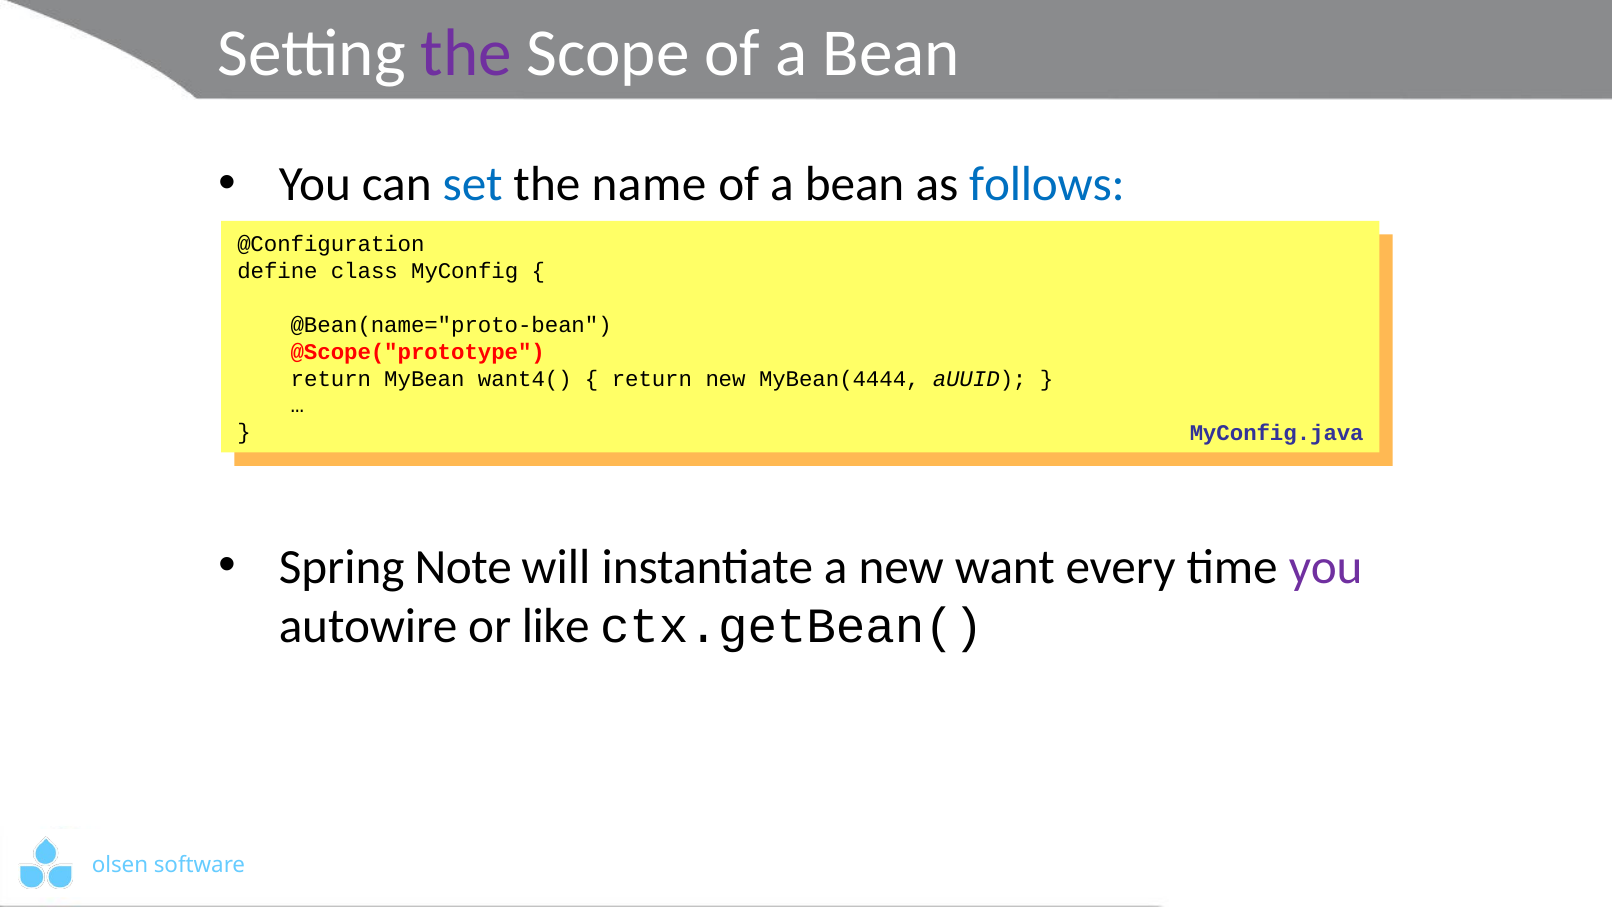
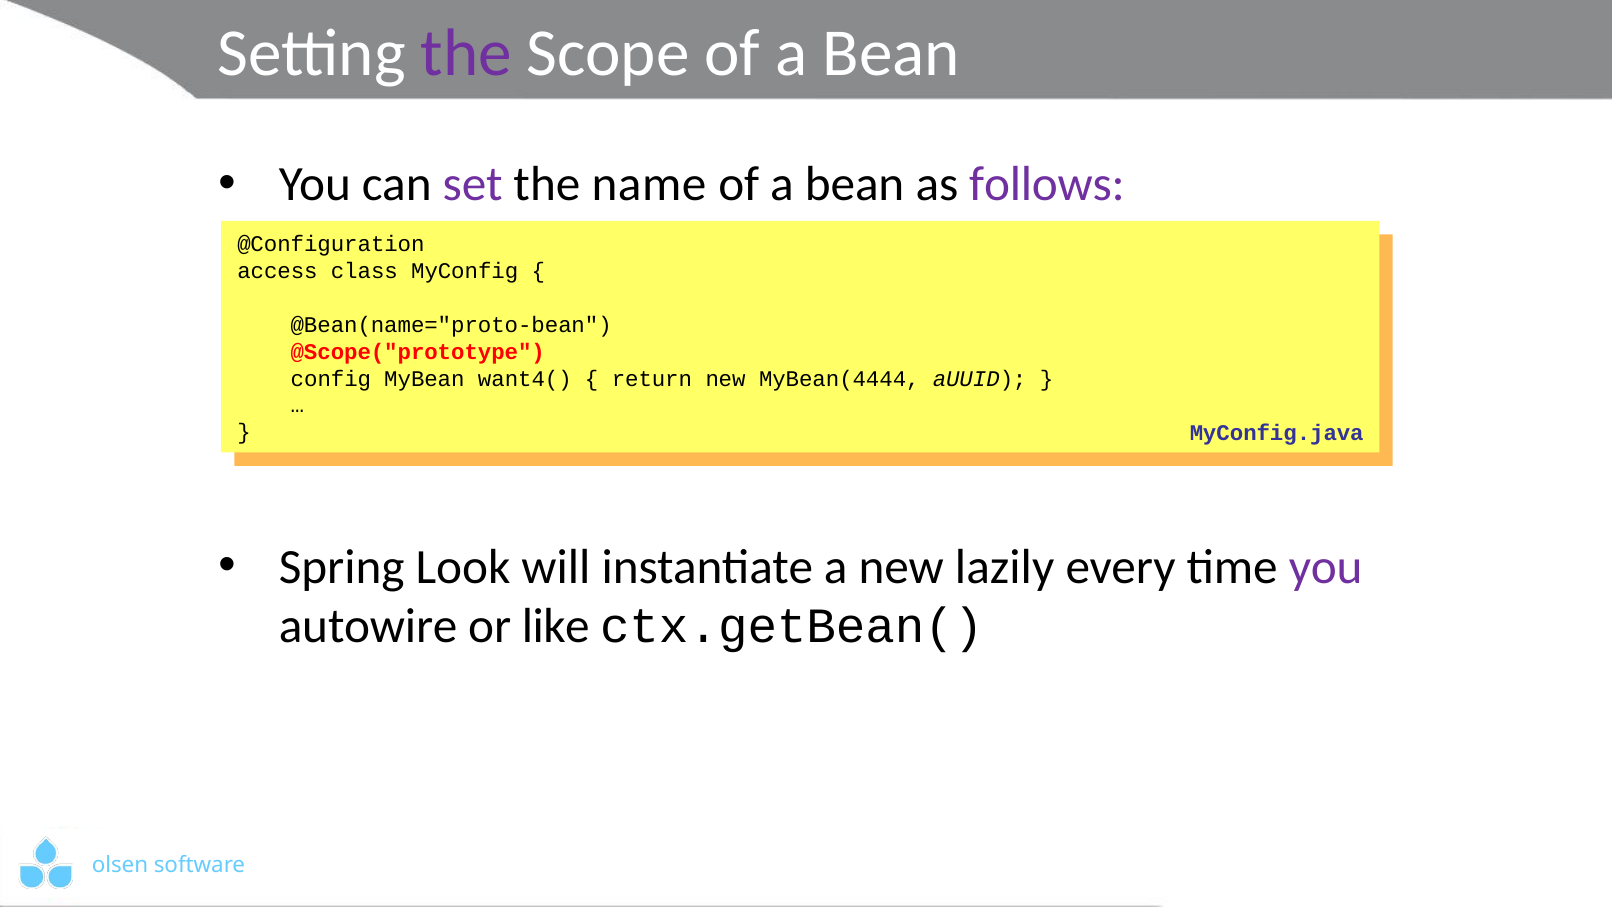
set colour: blue -> purple (473, 185)
follows colour: blue -> purple (1047, 185)
define: define -> access (277, 271)
return: return -> config (331, 379)
Note: Note -> Look (463, 567)
want: want -> lazily (1005, 567)
